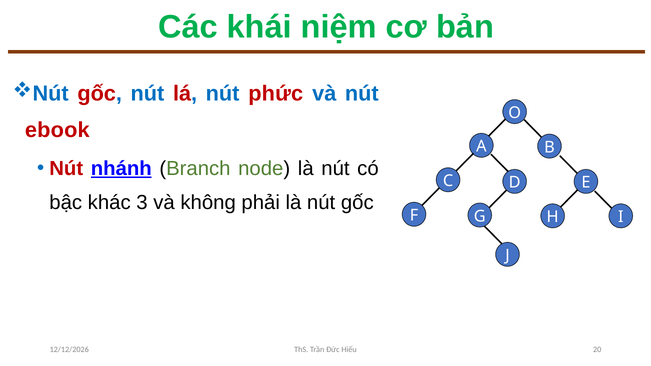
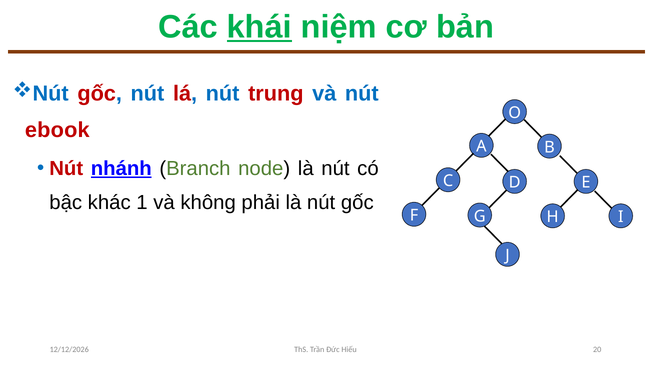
khái underline: none -> present (259, 27)
phức: phức -> trung (276, 94)
3: 3 -> 1 (142, 203)
